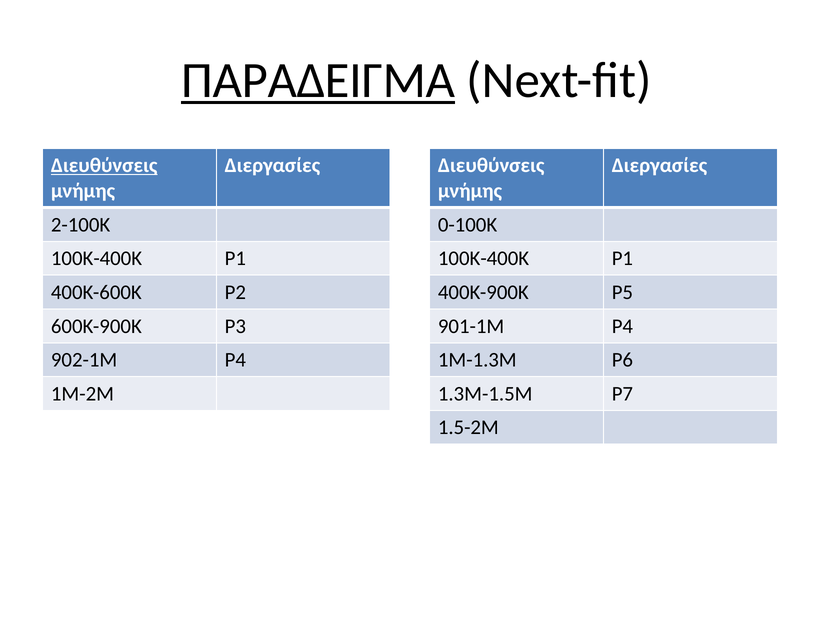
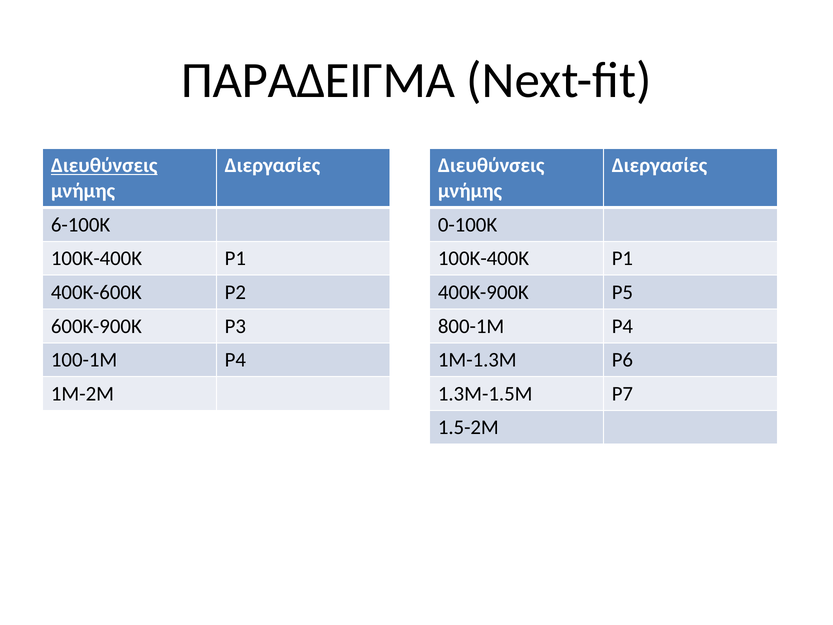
ΠΑΡΑΔΕΙΓΜΑ underline: present -> none (318, 81)
2-100Κ: 2-100Κ -> 6-100Κ (81, 225)
901-1M: 901-1M -> 800-1M (471, 326)
902-1M: 902-1M -> 100-1M (84, 360)
